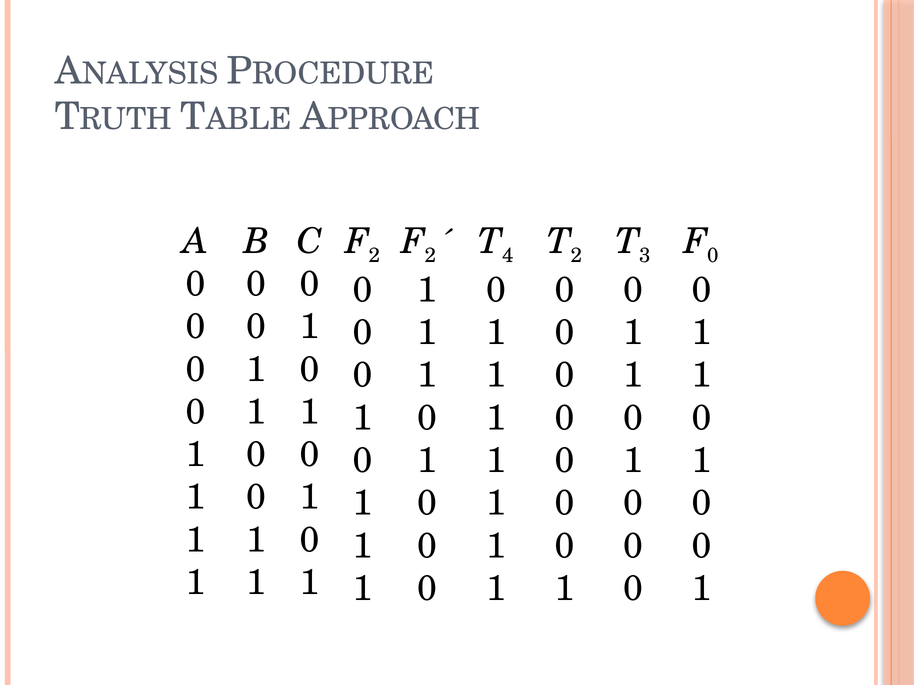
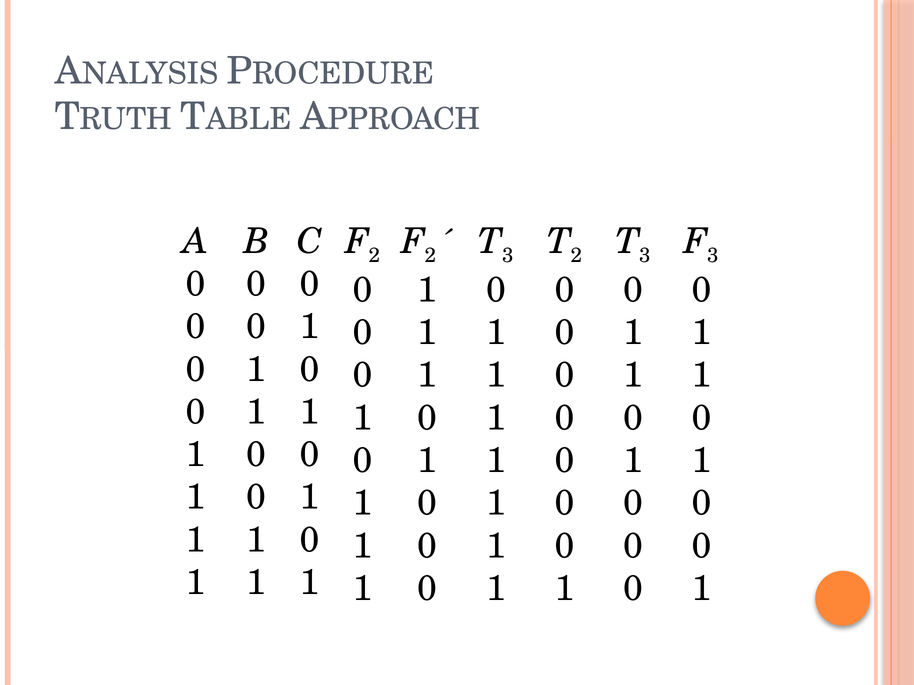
4: 4 -> 3 (508, 255)
0: 0 -> 3 (713, 255)
